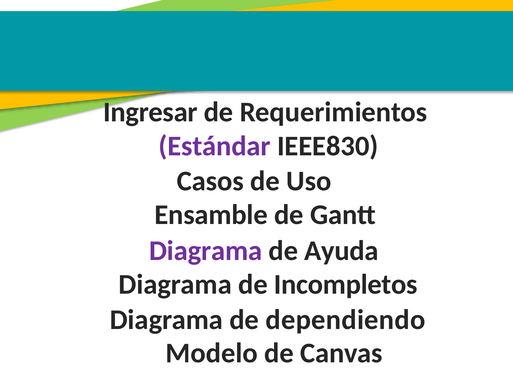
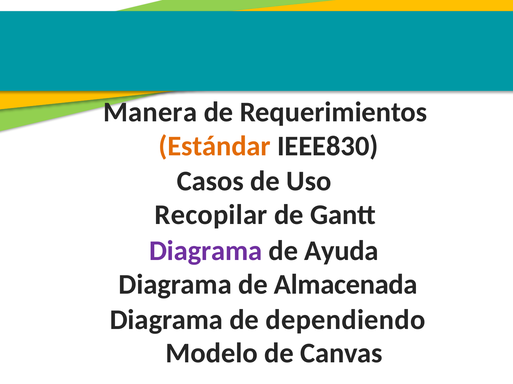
Ingresar: Ingresar -> Manera (150, 112)
Estándar colour: purple -> orange (215, 146)
Ensamble: Ensamble -> Recopilar (211, 215)
Incompletos: Incompletos -> Almacenada (346, 285)
